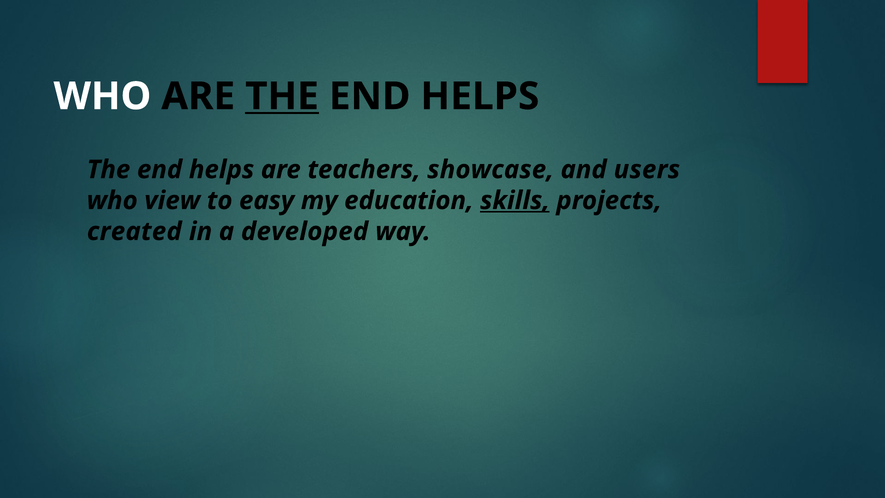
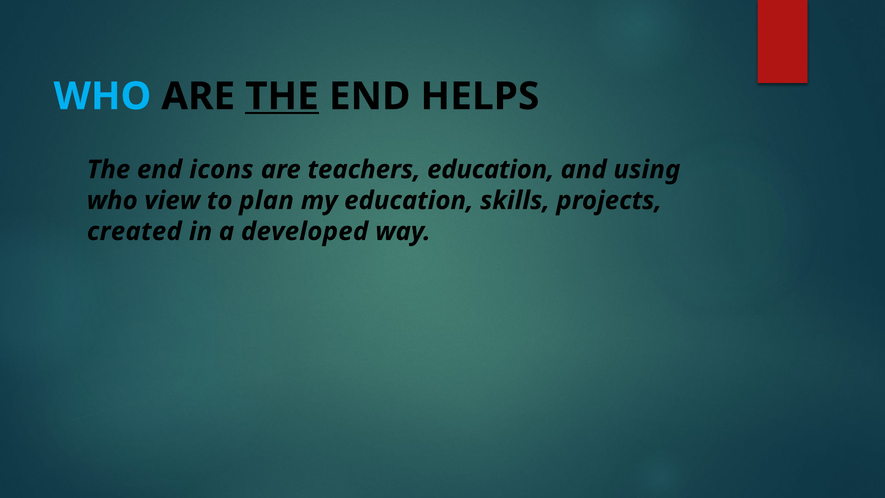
WHO colour: white -> light blue (102, 96)
helps: helps -> icons (221, 170)
teachers showcase: showcase -> education (491, 170)
users: users -> using (647, 170)
easy: easy -> plan (266, 201)
skills underline: present -> none (515, 201)
